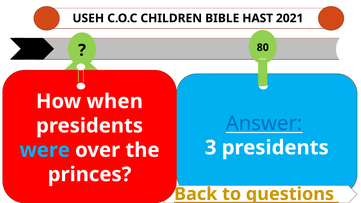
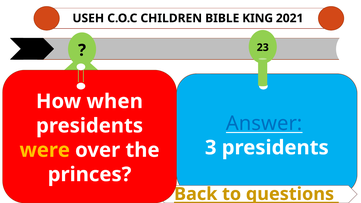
HAST: HAST -> KING (258, 18)
80: 80 -> 23 (263, 47)
were colour: light blue -> yellow (45, 150)
